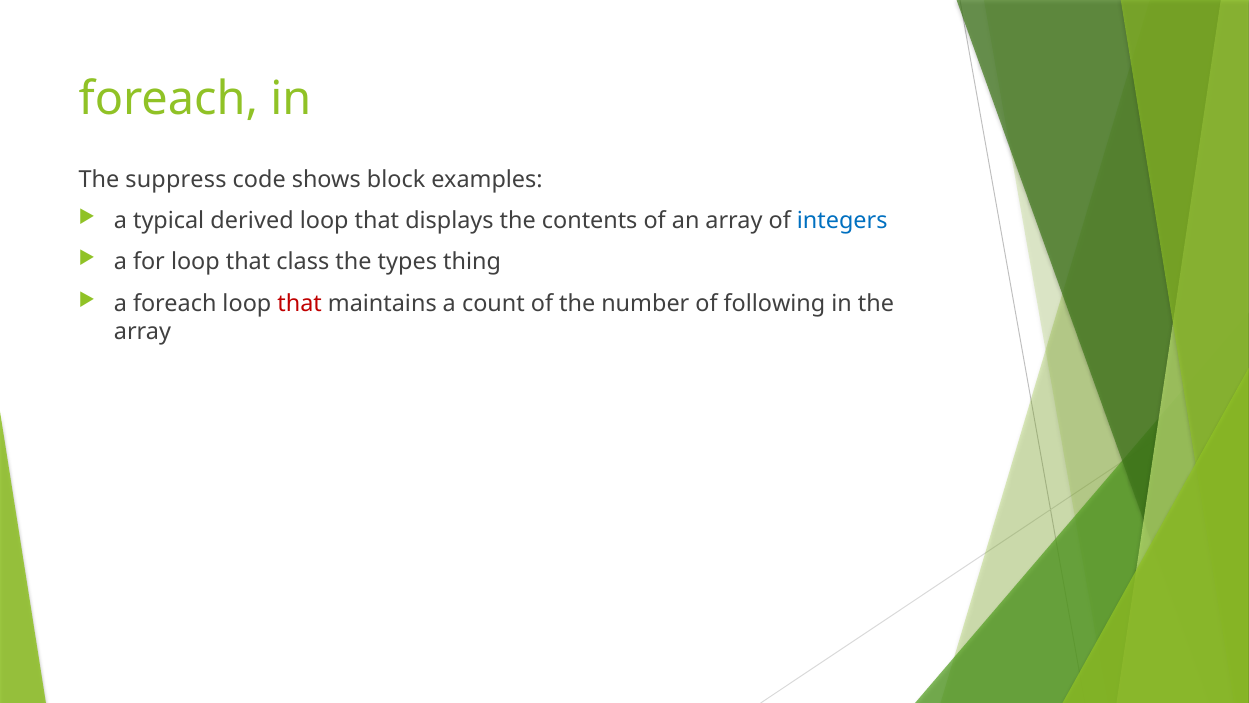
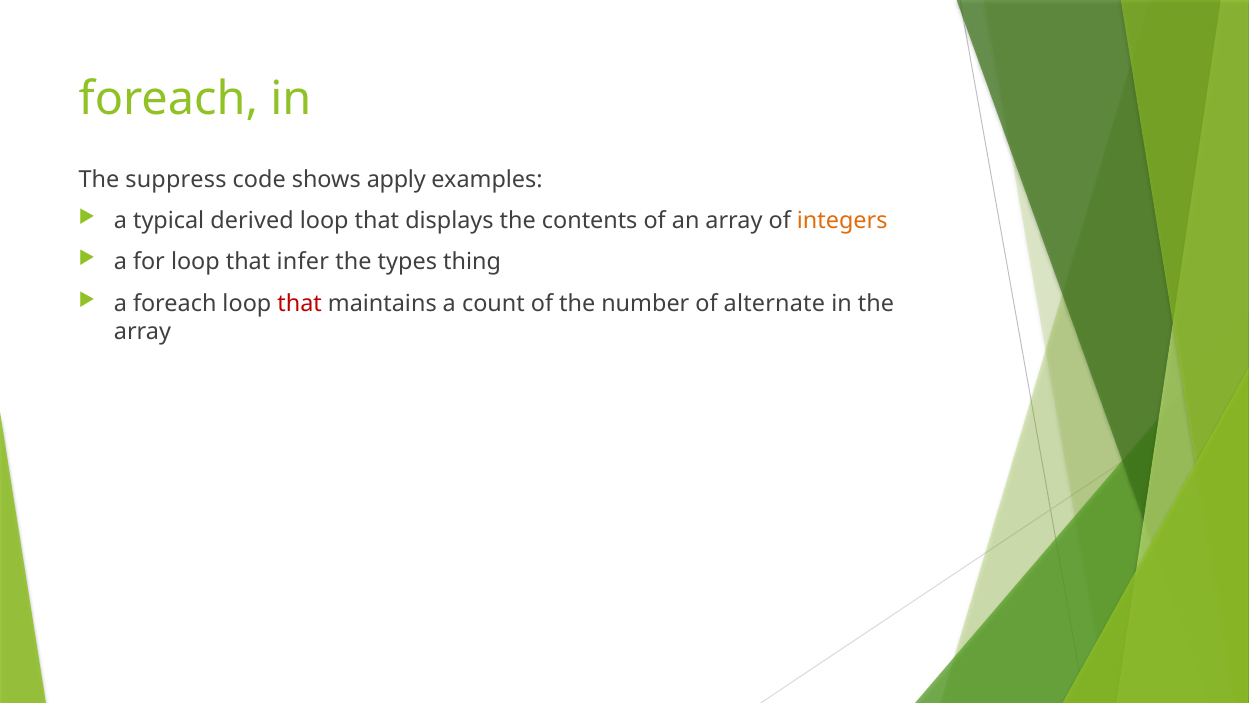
block: block -> apply (396, 180)
integers colour: blue -> orange (842, 221)
class: class -> infer (303, 262)
following: following -> alternate (774, 303)
